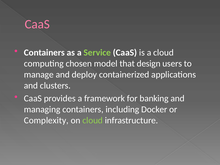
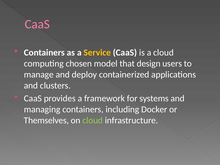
Service colour: light green -> yellow (97, 53)
banking: banking -> systems (154, 98)
Complexity: Complexity -> Themselves (46, 120)
